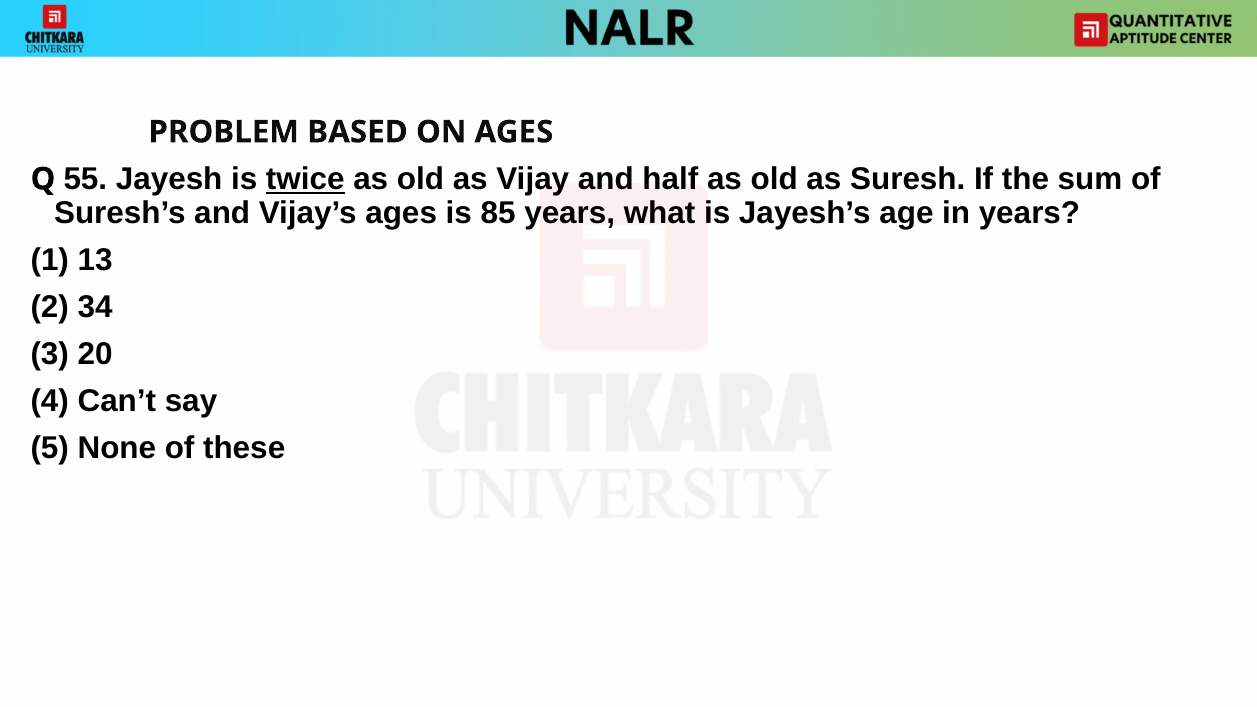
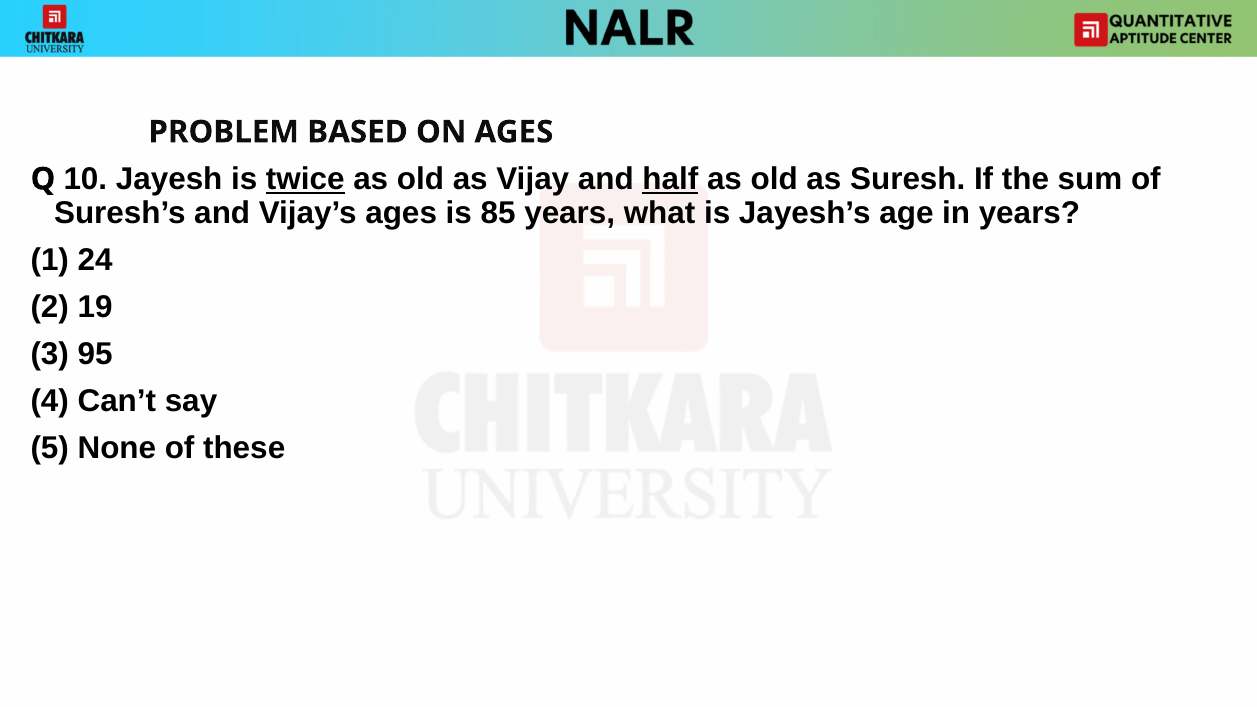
55: 55 -> 10 (85, 179)
half underline: none -> present (670, 179)
13: 13 -> 24 (95, 260)
34: 34 -> 19 (95, 307)
20: 20 -> 95 (95, 354)
